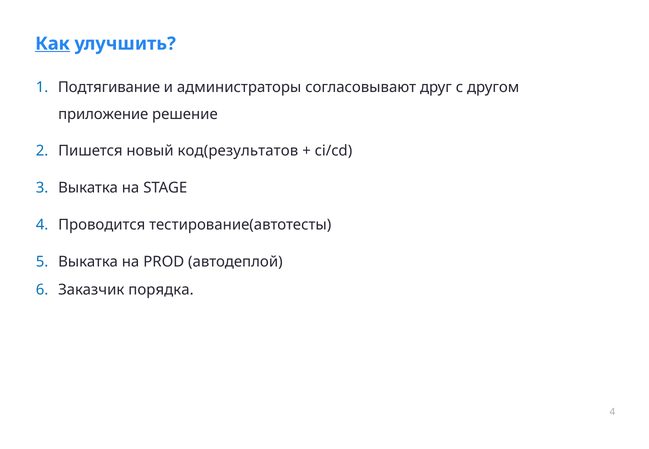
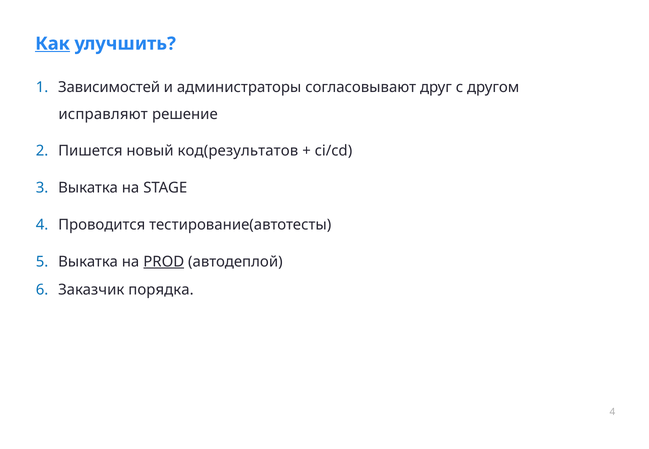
Подтягивание: Подтягивание -> Зависимостей (109, 87)
приложение: приложение -> исправляют (103, 114)
PROD underline: none -> present (164, 262)
